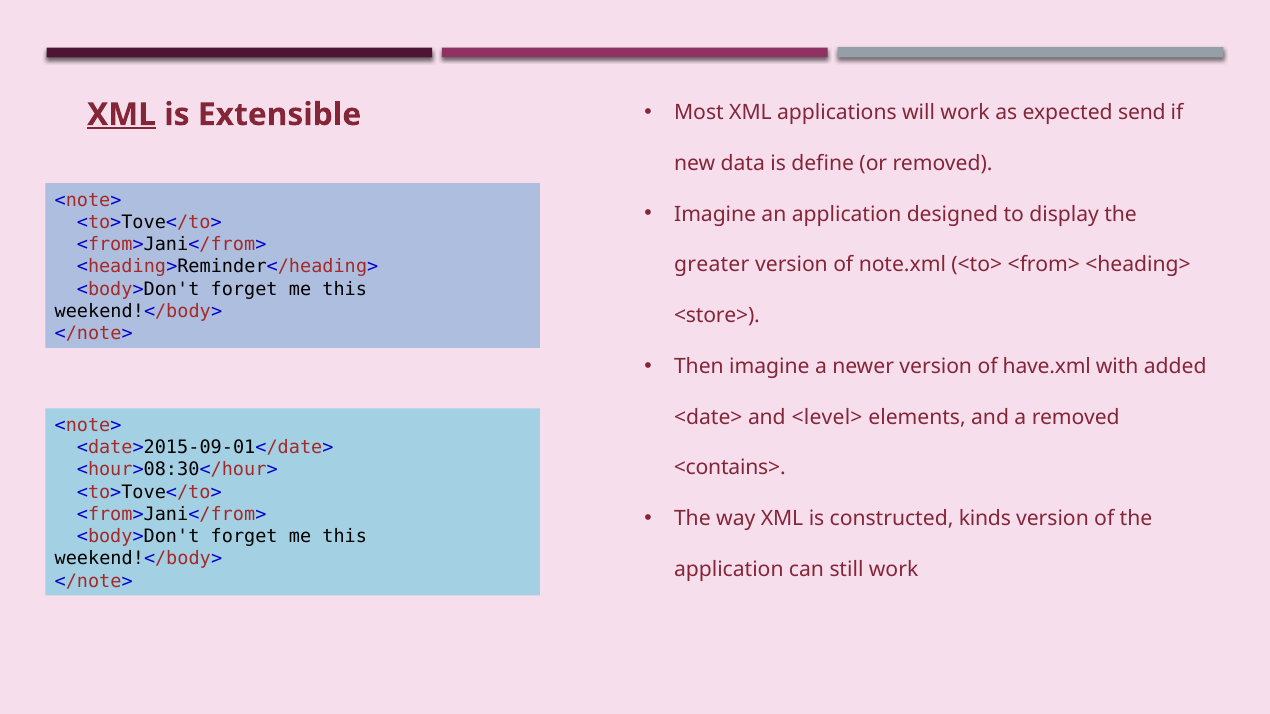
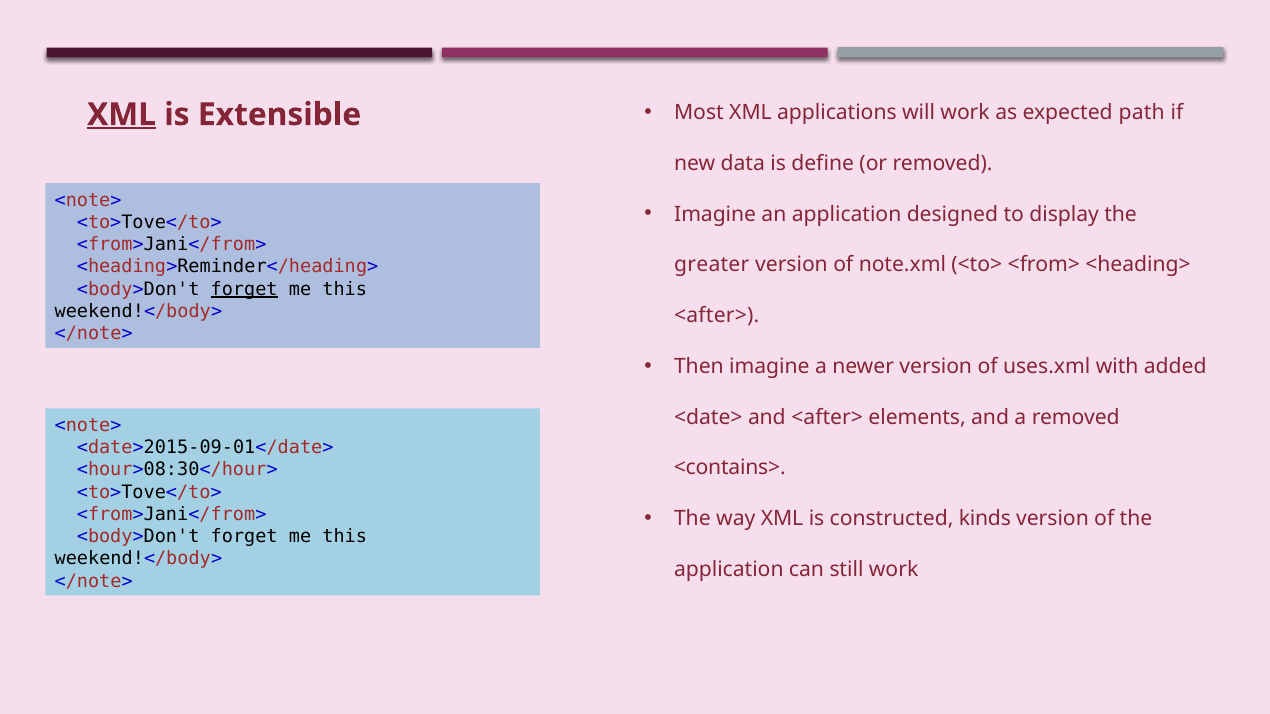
send: send -> path (1142, 113)
forget underline: none -> present (244, 289)
<store>: <store> -> <after> (717, 316)
have.xml: have.xml -> uses.xml (1047, 367)
and <level>: <level> -> <after> (827, 417)
